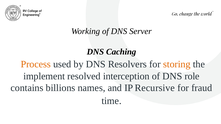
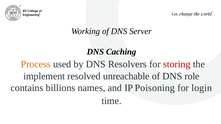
storing colour: orange -> red (177, 64)
interception: interception -> unreachable (126, 76)
Recursive: Recursive -> Poisoning (155, 88)
fraud: fraud -> login (202, 88)
